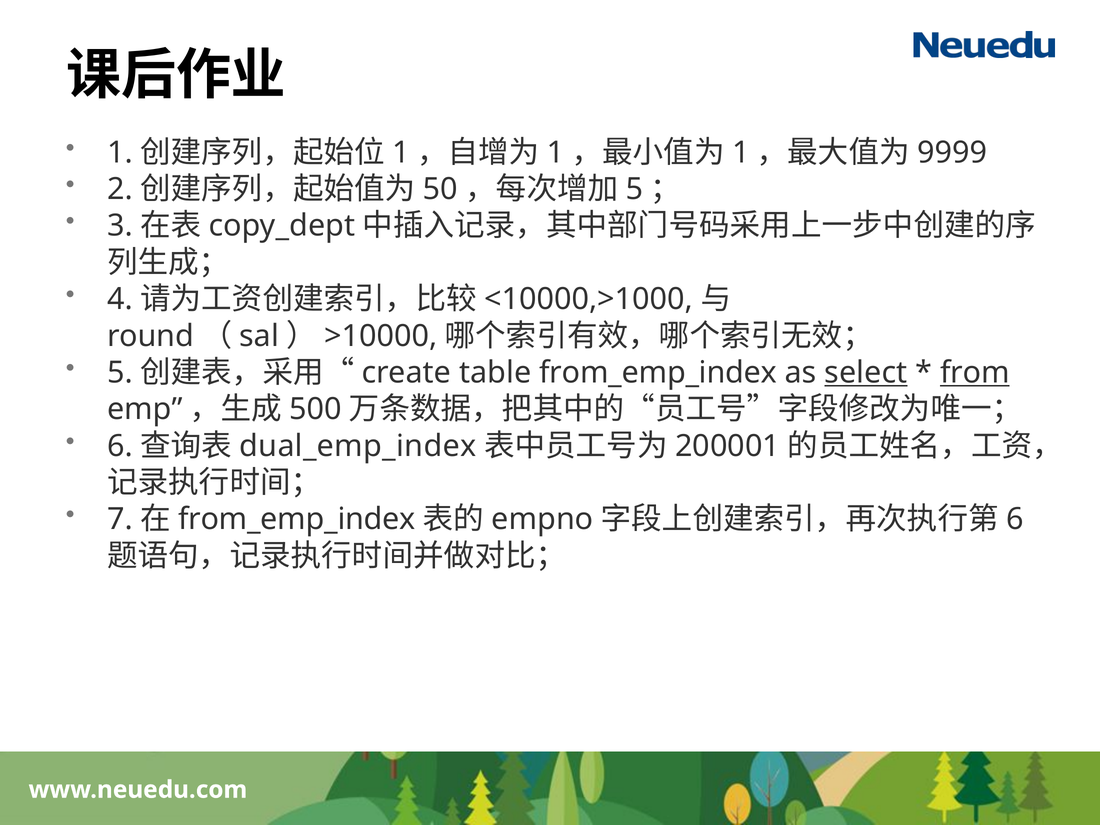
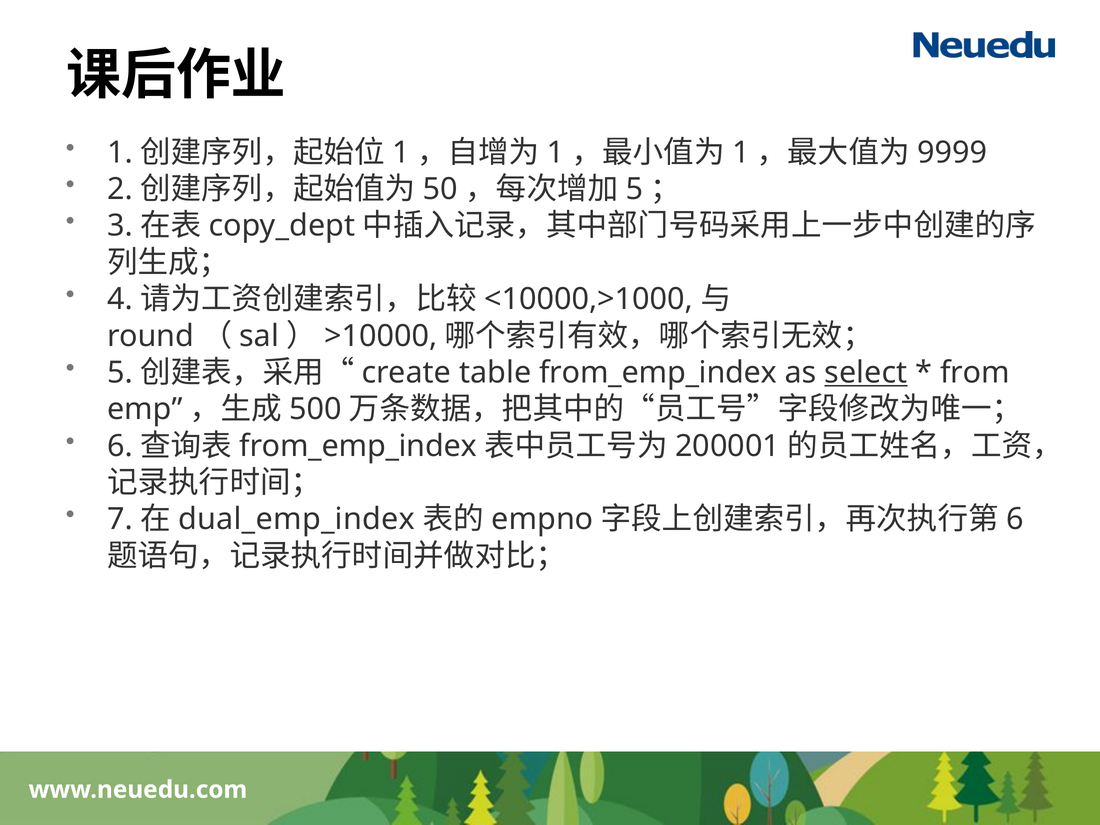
from underline: present -> none (975, 373)
dual_emp_index: dual_emp_index -> from_emp_index (358, 446)
from_emp_index: from_emp_index -> dual_emp_index (297, 519)
